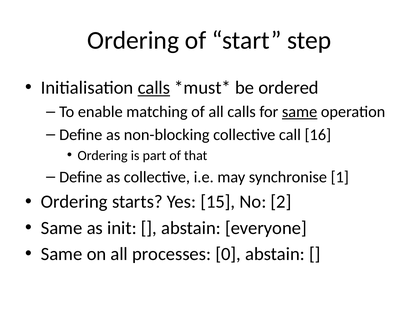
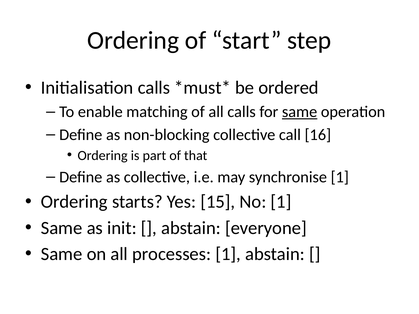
calls underline: present -> none (154, 88)
No 2: 2 -> 1 (281, 202)
processes 0: 0 -> 1 (228, 254)
